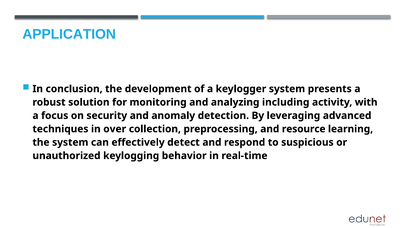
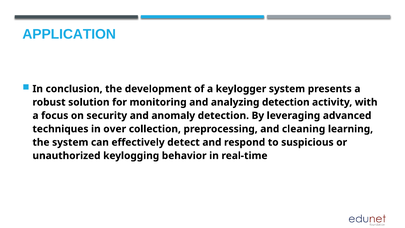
analyzing including: including -> detection (286, 102)
resource: resource -> cleaning (304, 129)
